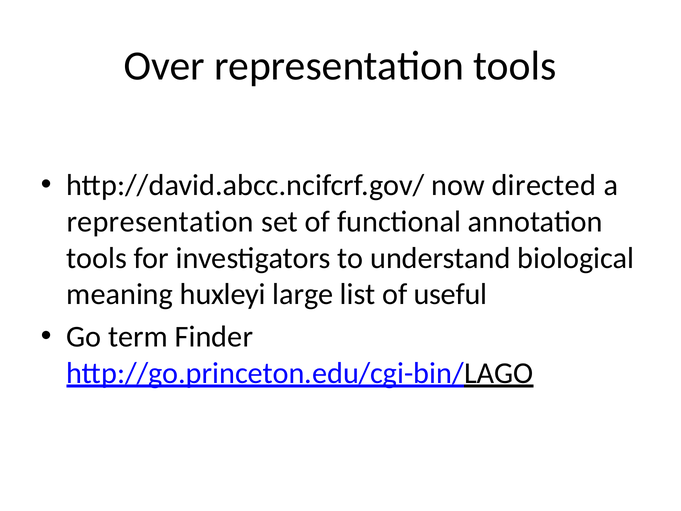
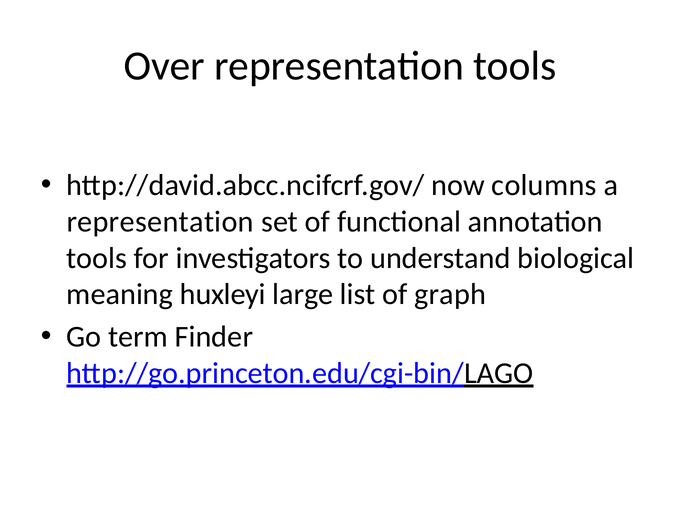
directed: directed -> columns (544, 185)
useful: useful -> graph (450, 294)
